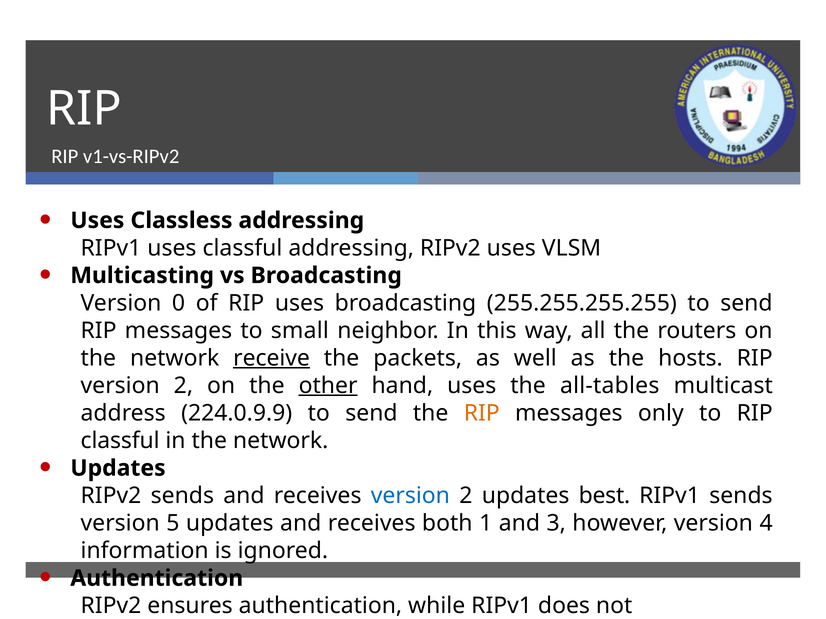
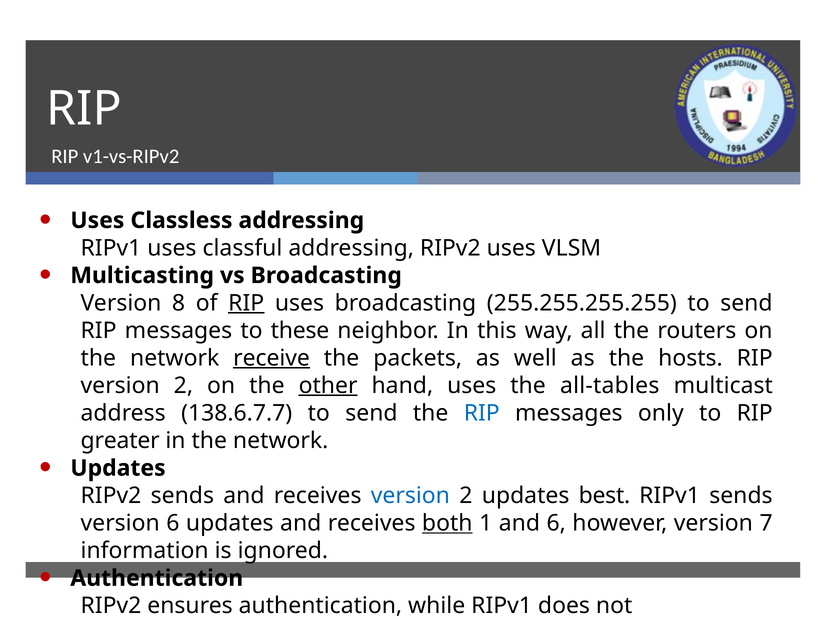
0: 0 -> 8 (179, 303)
RIP underline: none -> present (246, 303)
small: small -> these (300, 331)
224.0.9.9: 224.0.9.9 -> 138.6.7.7 (237, 413)
RIP colour: orange -> blue (482, 413)
classful: classful -> greater (120, 441)
version 5: 5 -> 6 (173, 524)
both underline: none -> present (447, 524)
and 3: 3 -> 6 (556, 524)
4: 4 -> 7 (766, 524)
